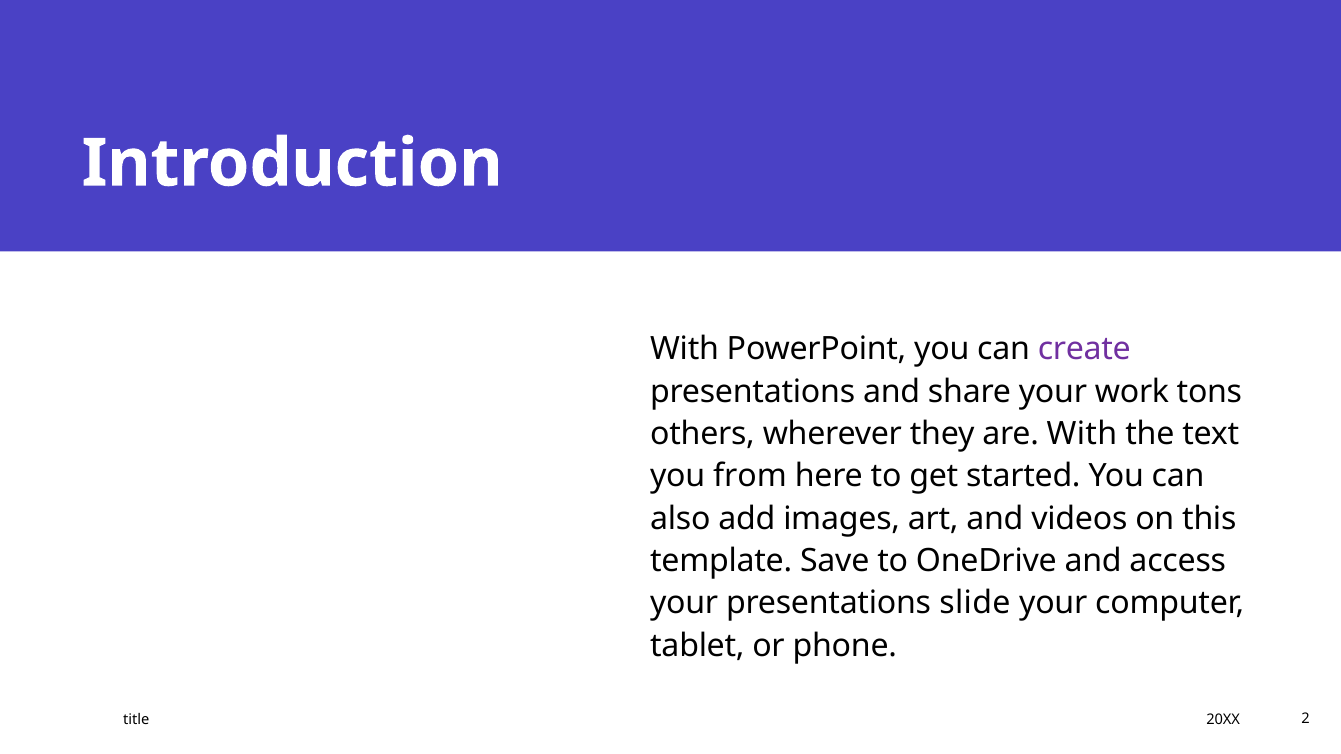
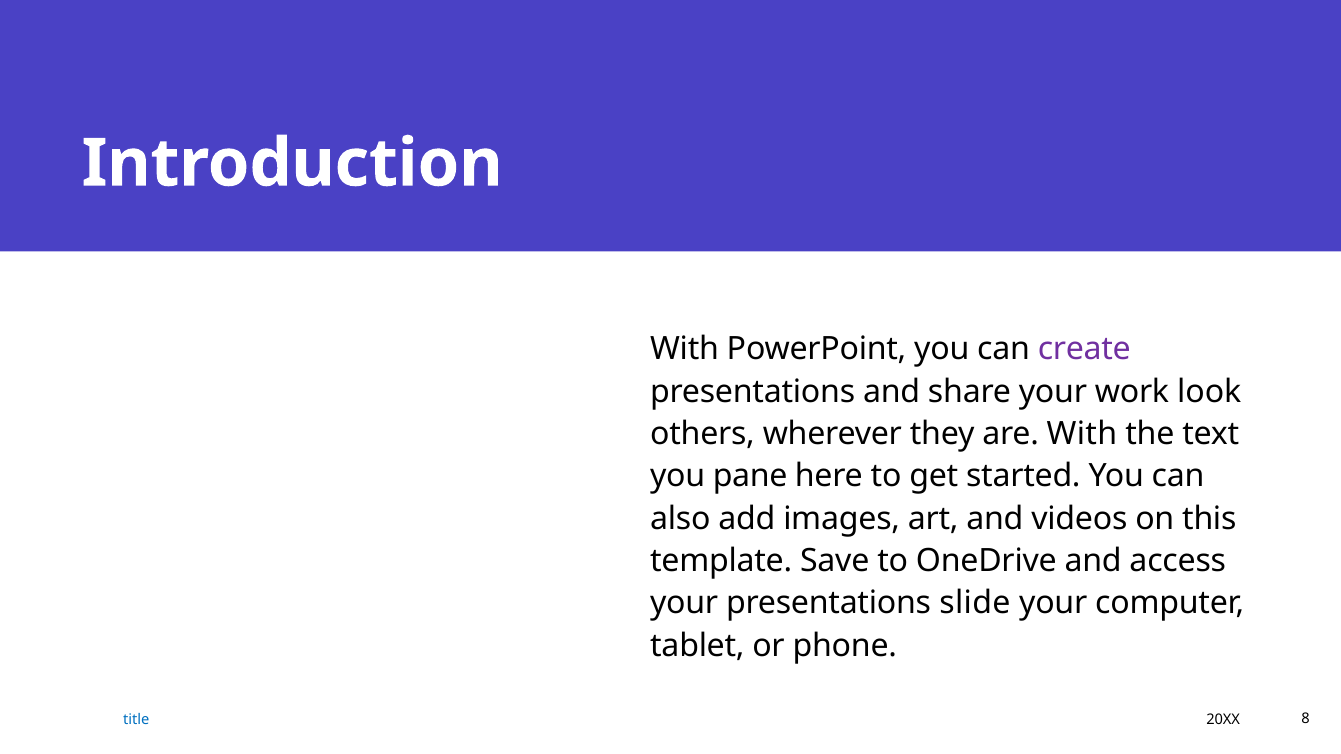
tons: tons -> look (1209, 392)
from: from -> pane (750, 476)
2: 2 -> 8 (1305, 719)
title colour: black -> blue (136, 720)
